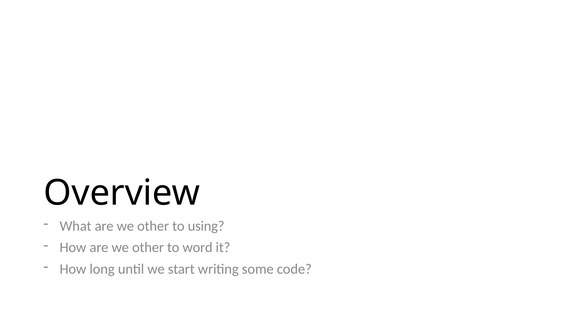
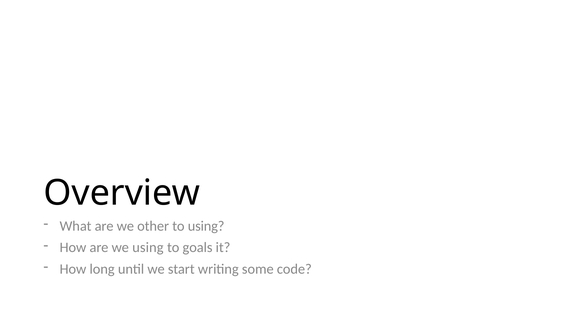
How are we other: other -> using (148, 247)
word: word -> goals (198, 247)
